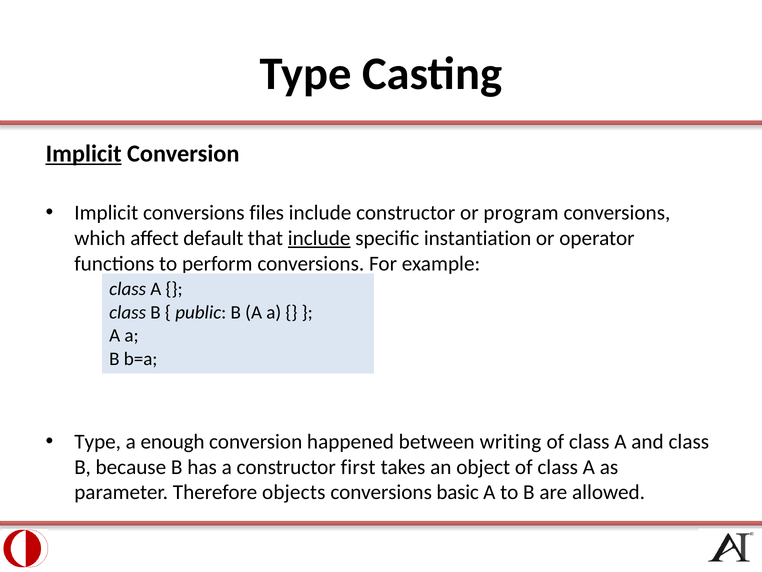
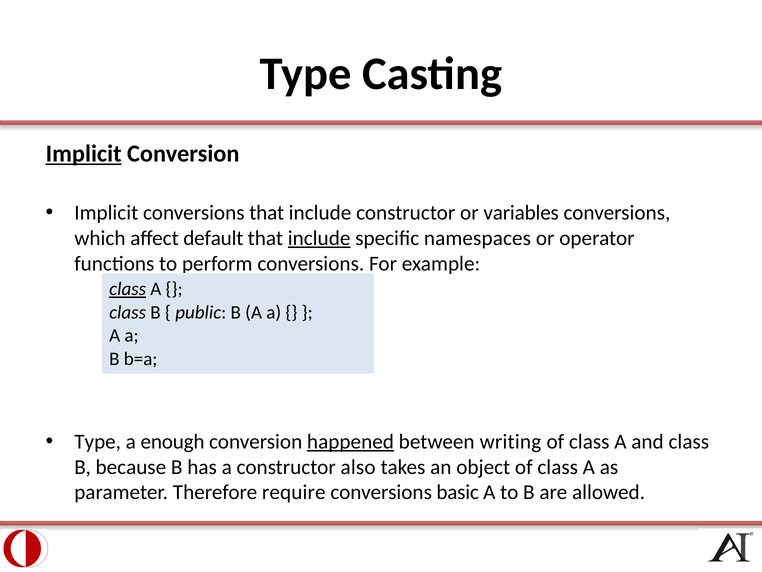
conversions files: files -> that (267, 213)
program: program -> variables (521, 213)
instantiation: instantiation -> namespaces (477, 238)
class underline: none -> present (128, 289)
happened underline: none -> present (350, 441)
first: first -> also (358, 467)
objects: objects -> require (294, 492)
